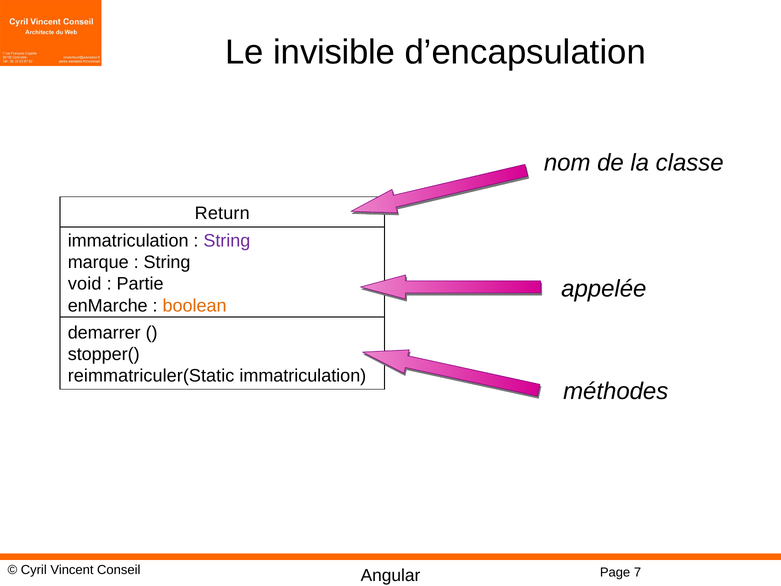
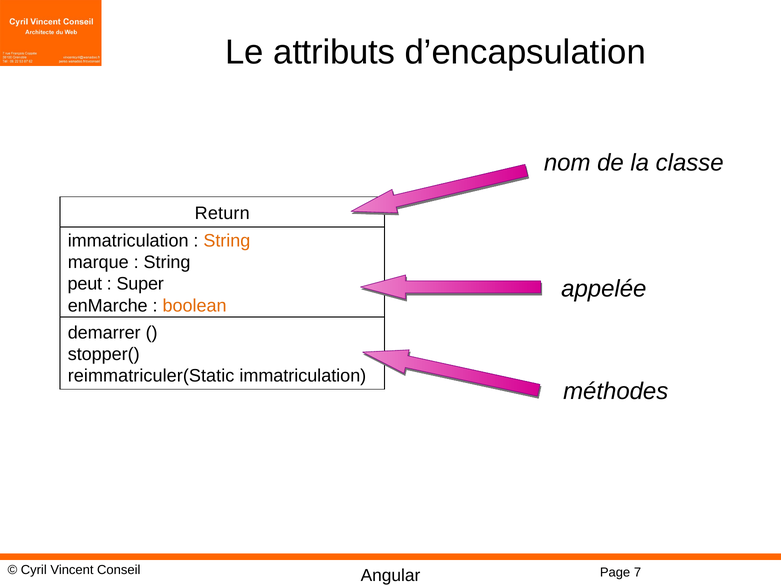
invisible: invisible -> attributs (334, 52)
String colour: purple -> orange (227, 241)
void: void -> peut (85, 284)
Partie: Partie -> Super (140, 284)
